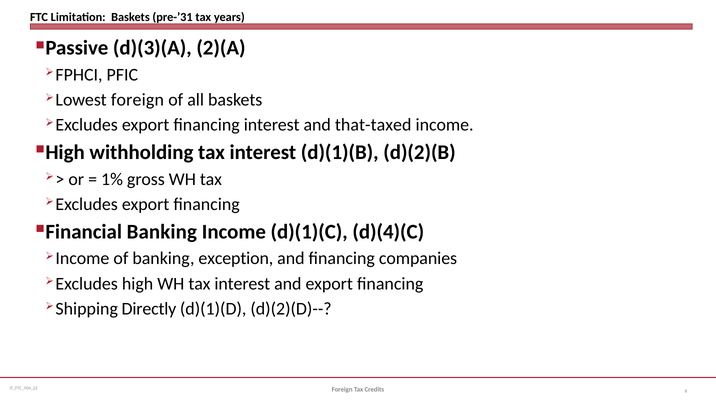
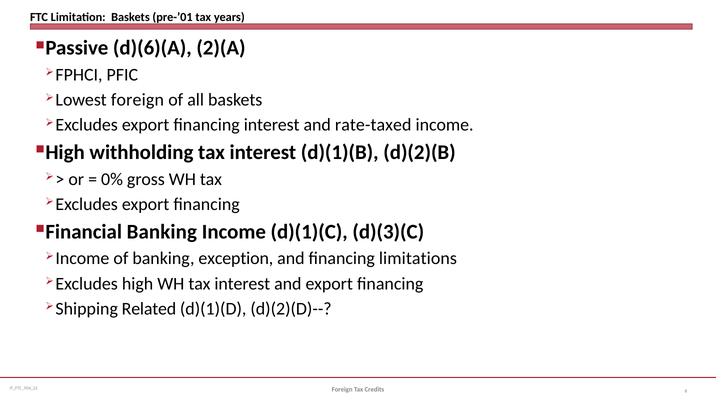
pre-’31: pre-’31 -> pre-’01 (173, 17)
d)(3)(A: d)(3)(A -> d)(6)(A (152, 48)
that-taxed: that-taxed -> rate-taxed (373, 125)
1%: 1% -> 0% (112, 179)
d)(4)(C: d)(4)(C -> d)(3)(C (388, 232)
companies: companies -> limitations (418, 258)
Directly: Directly -> Related (149, 309)
